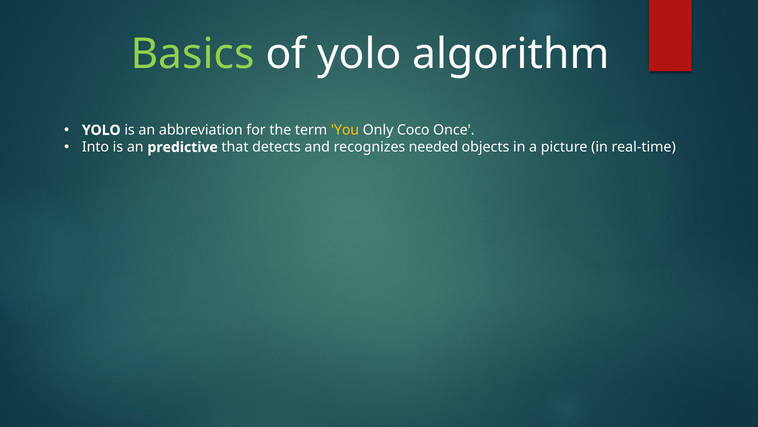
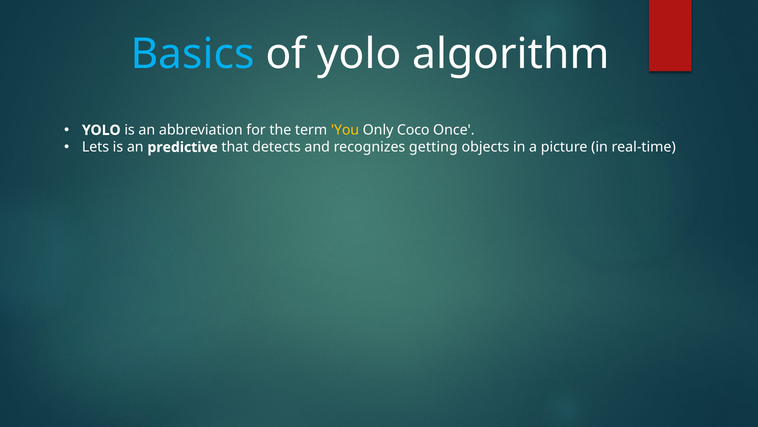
Basics colour: light green -> light blue (193, 54)
Into: Into -> Lets (96, 147)
needed: needed -> getting (433, 147)
